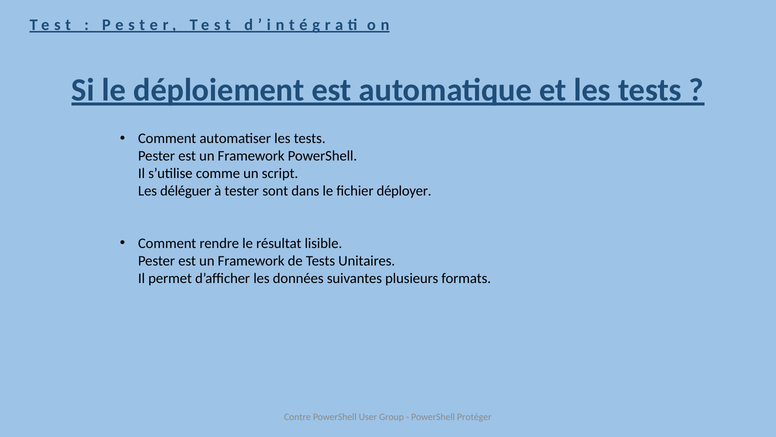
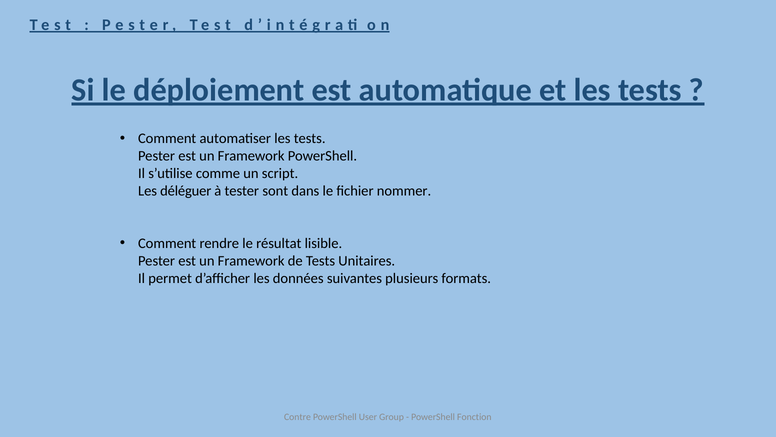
déployer: déployer -> nommer (404, 191)
Protéger: Protéger -> Fonction (474, 417)
